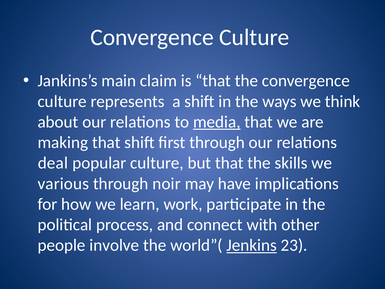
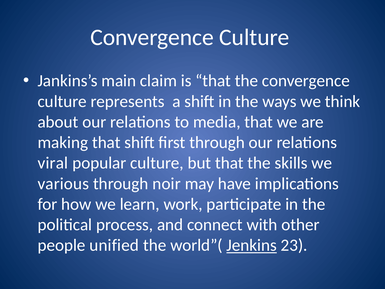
media underline: present -> none (217, 122)
deal: deal -> viral (53, 163)
involve: involve -> unified (114, 245)
